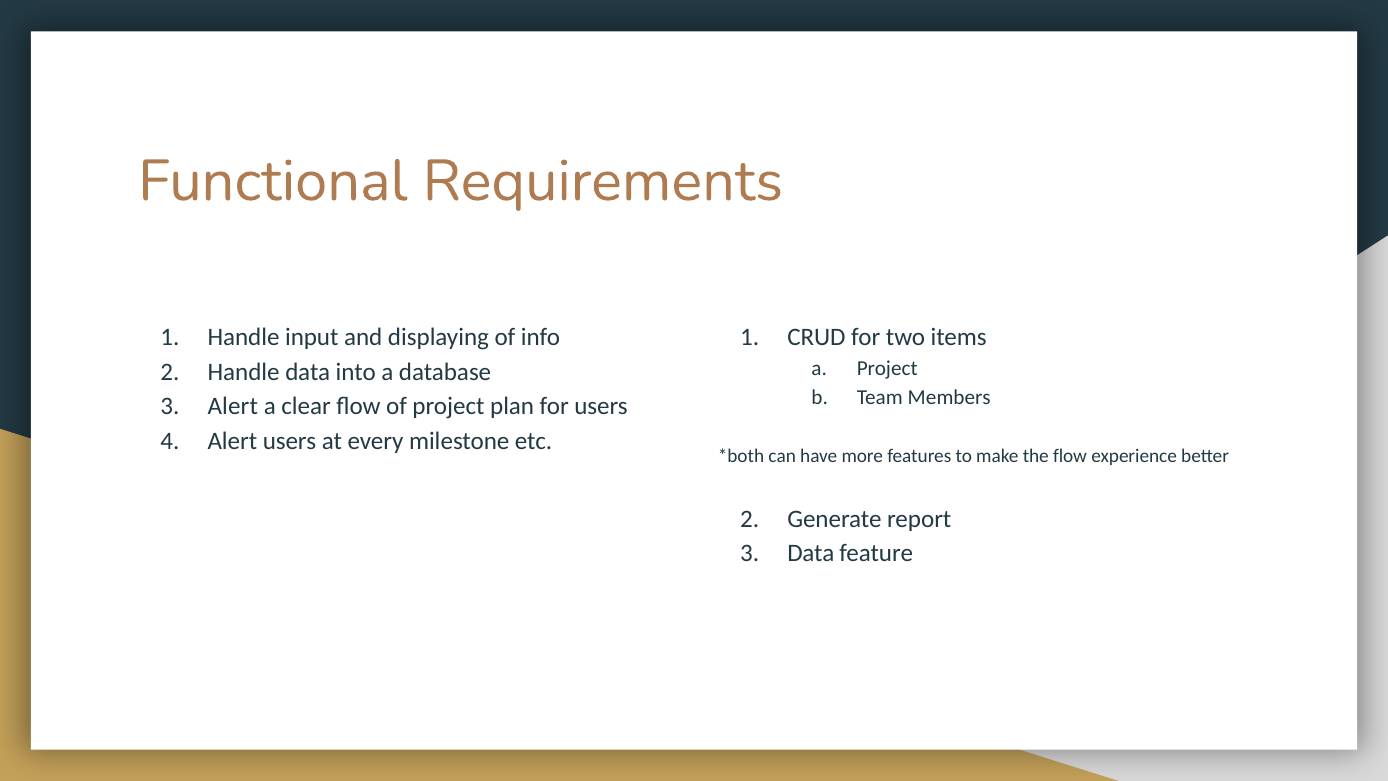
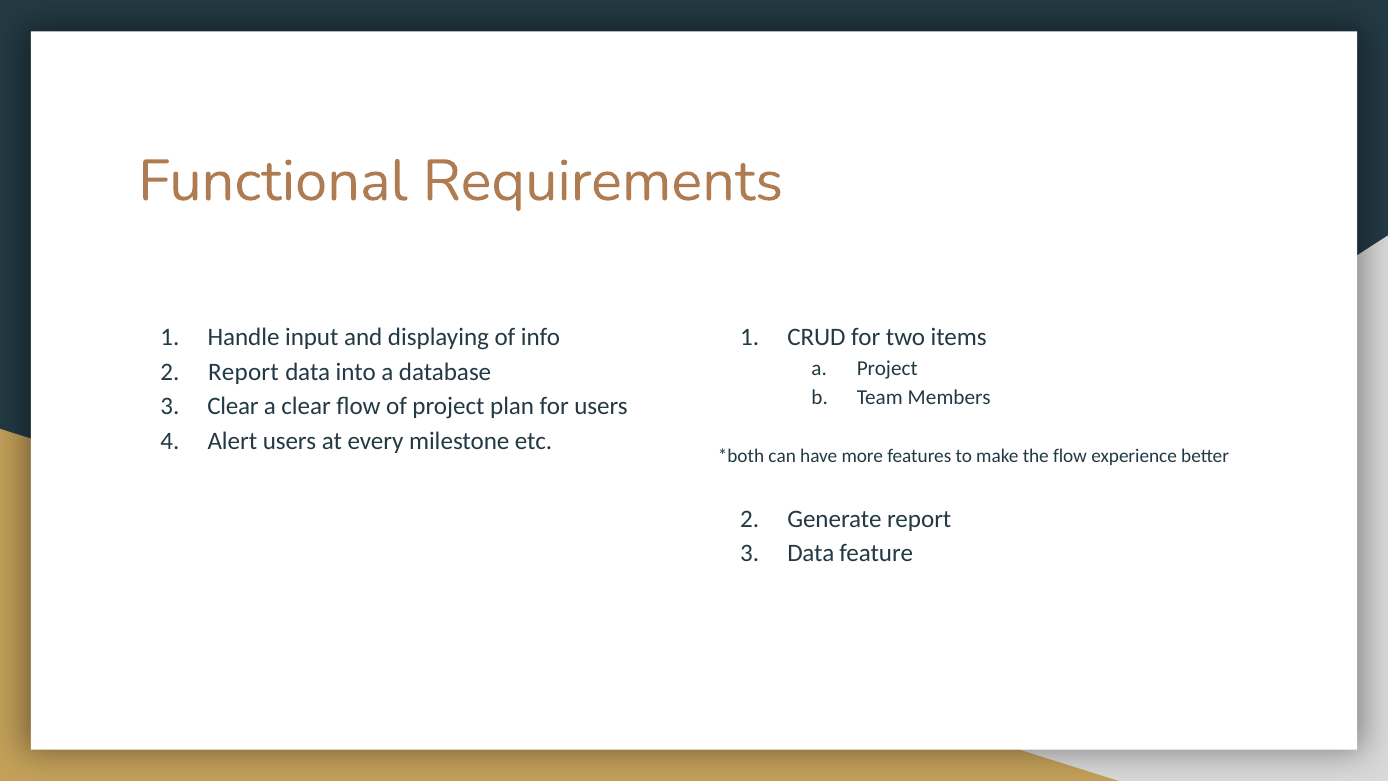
Handle: Handle -> Report (243, 372)
Alert: Alert -> Clear (233, 407)
